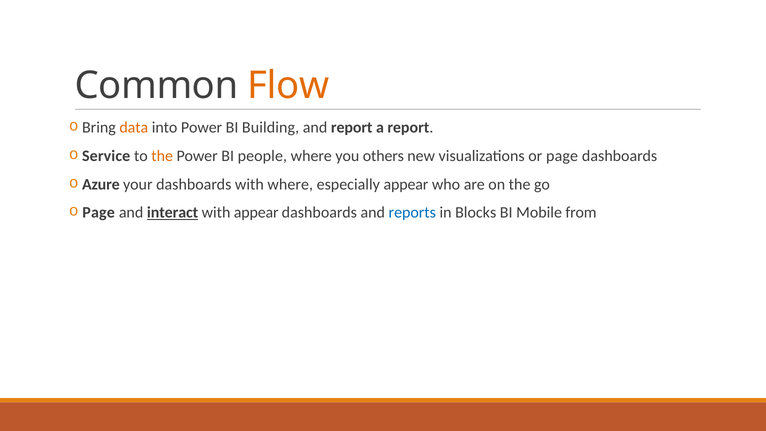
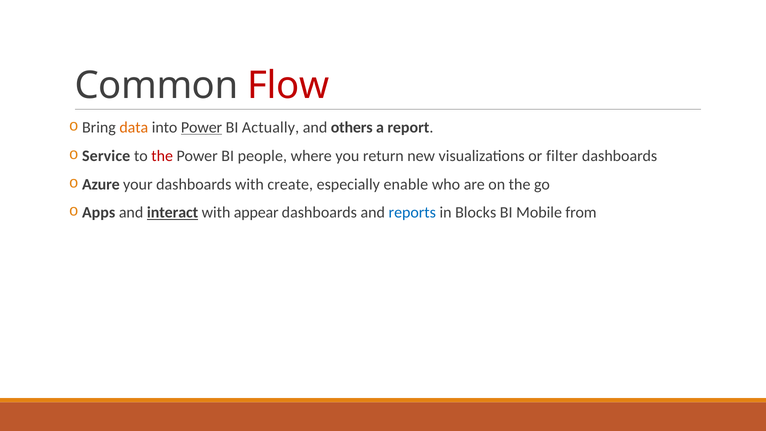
Flow colour: orange -> red (288, 86)
Power underline: none -> present (202, 127)
Building: Building -> Actually (271, 127)
and report: report -> others (352, 127)
the colour: orange -> red (162, 156)
others: others -> return (383, 156)
or page: page -> filter (562, 156)
with where: where -> create (290, 184)
especially appear: appear -> enable (406, 184)
Page: Page -> Apps (99, 213)
